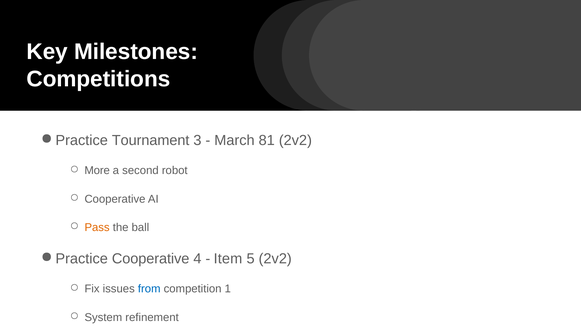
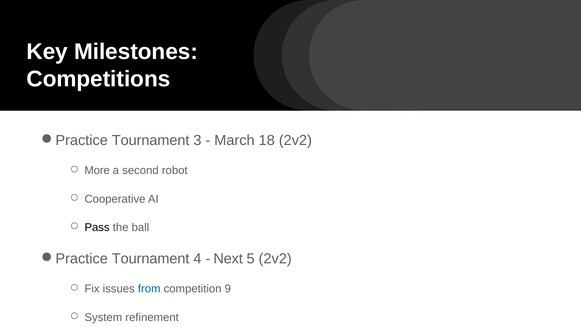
March 81: 81 -> 18 (267, 140)
Pass colour: orange -> black (97, 227)
Cooperative: Cooperative -> Tournament (151, 259)
Item: Item -> Next (228, 259)
1: 1 -> 9 (228, 289)
